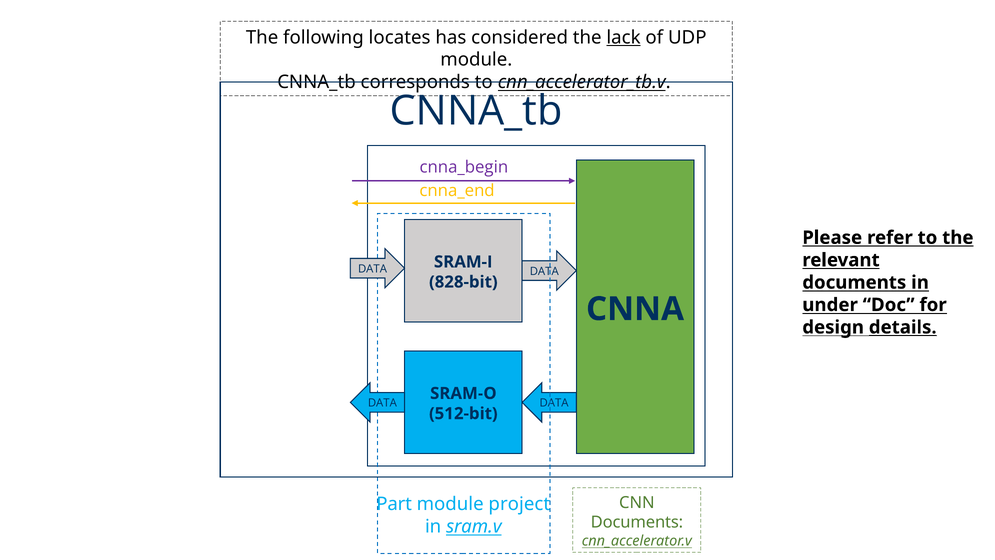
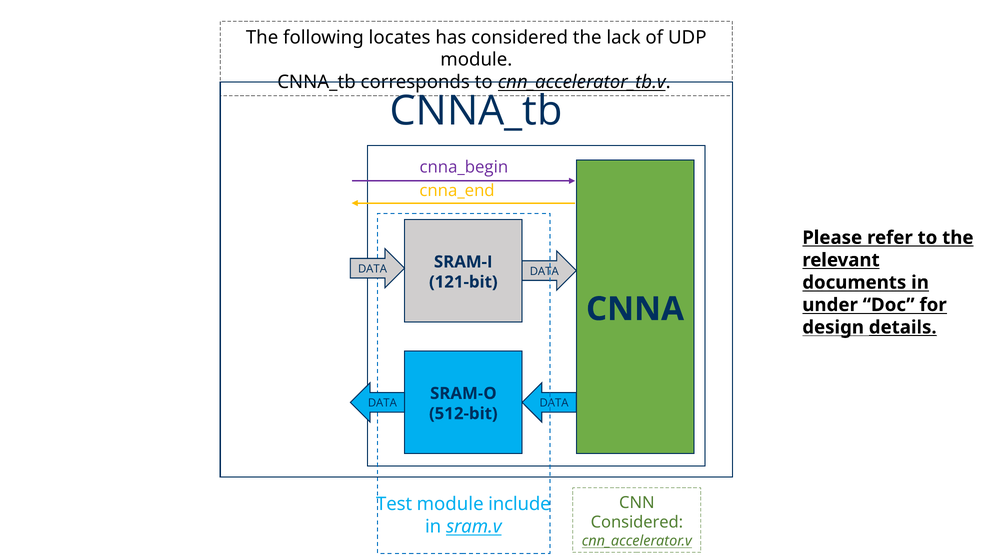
lack underline: present -> none (623, 37)
828-bit: 828-bit -> 121-bit (463, 282)
Part: Part -> Test (394, 504)
project: project -> include (519, 504)
Documents: Documents -> Considered (637, 522)
